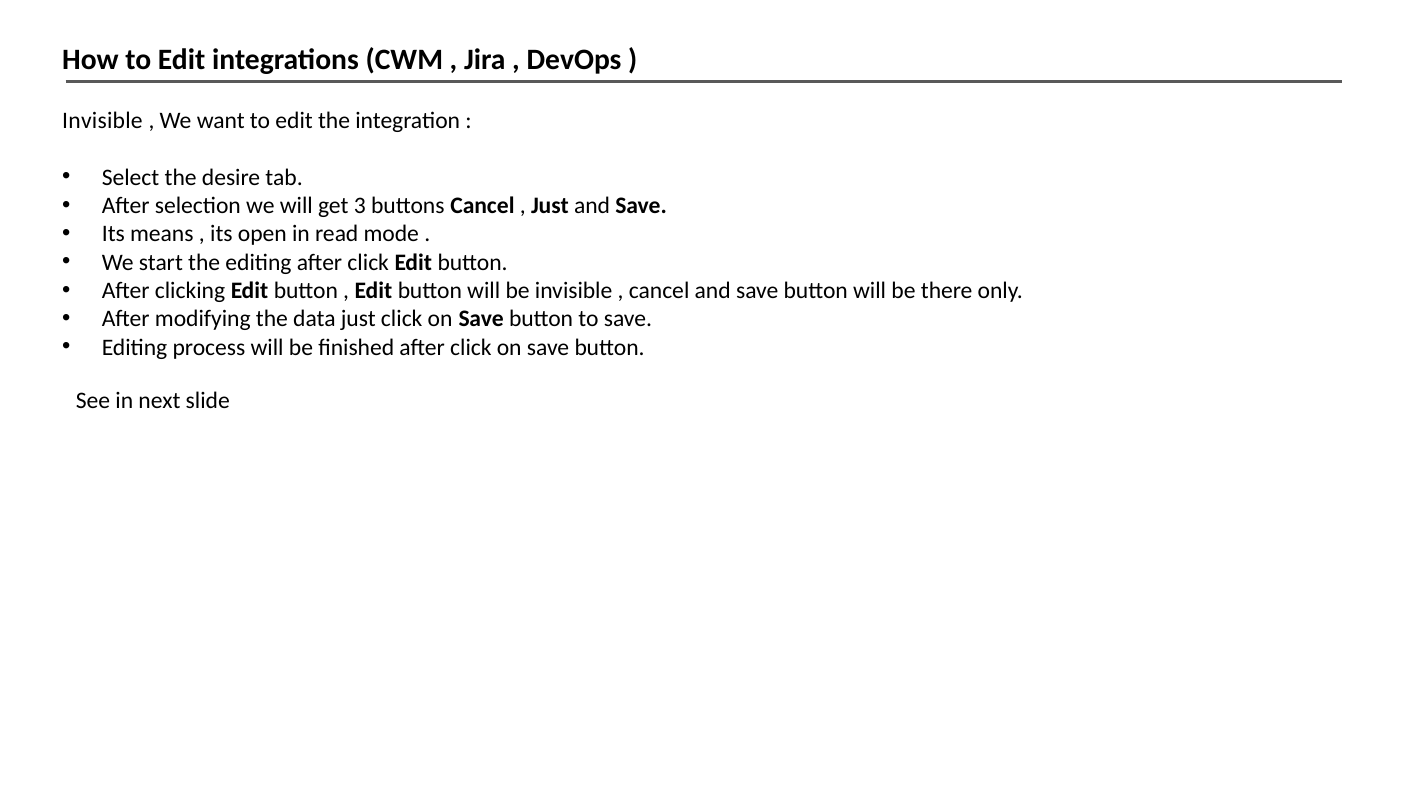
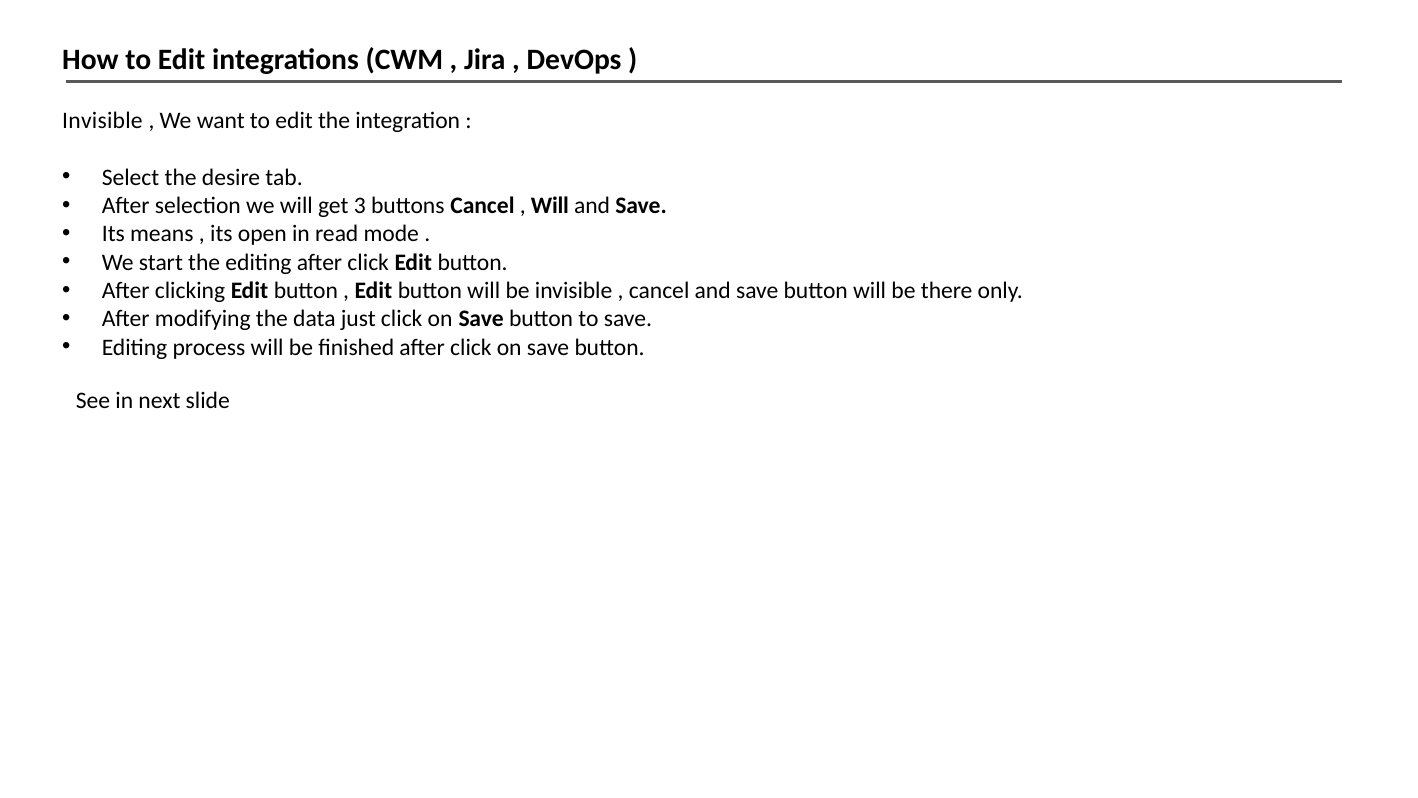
Just: Just -> Will (550, 205)
